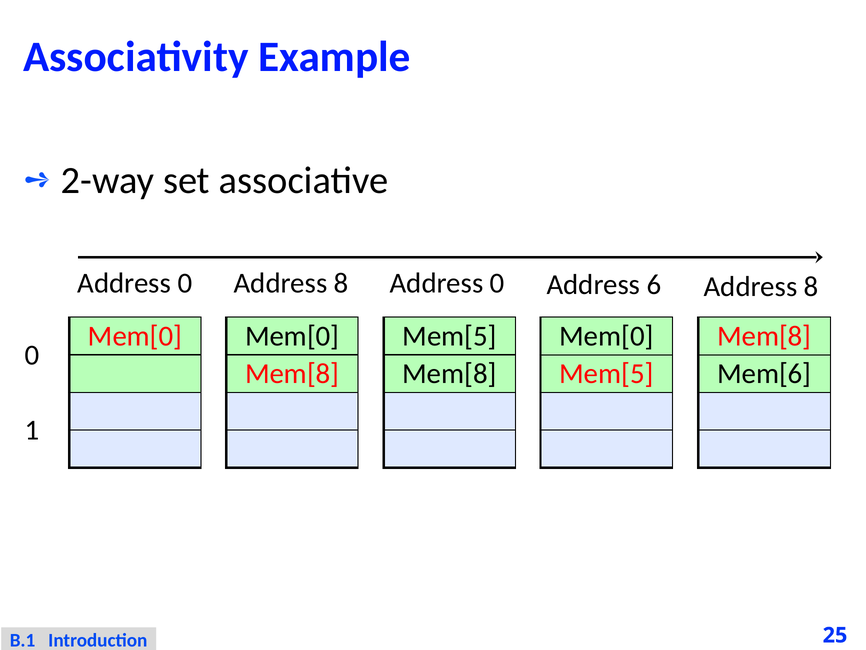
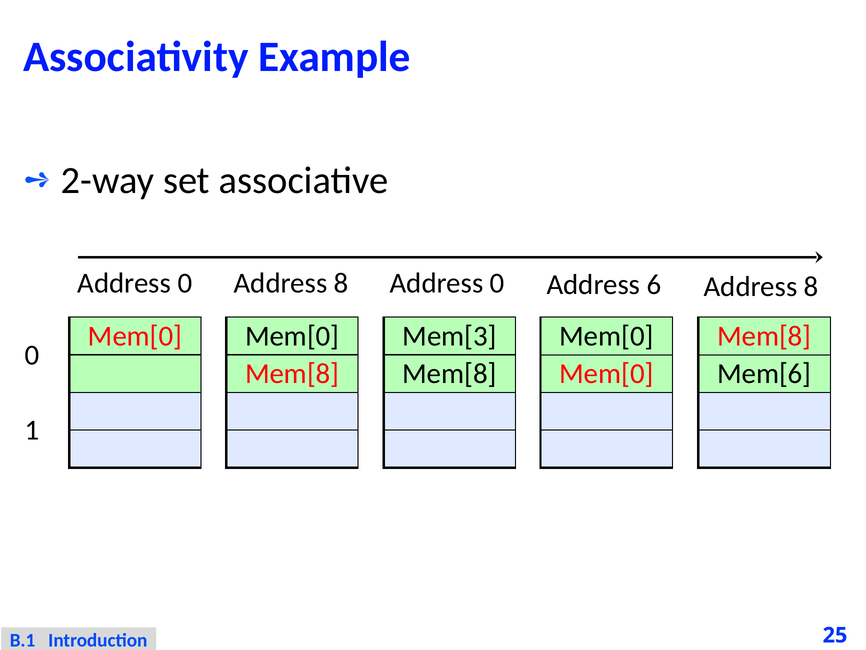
Mem[5: Mem[5 -> Mem[3 (450, 336)
Mem[5: Mem[5 -> Mem[0 (606, 374)
